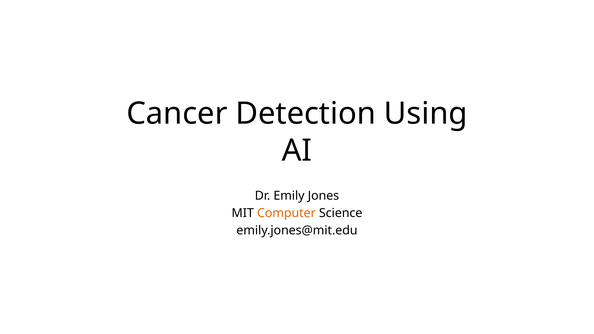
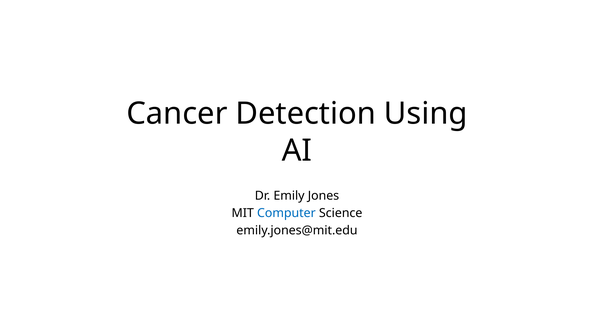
Computer colour: orange -> blue (286, 213)
